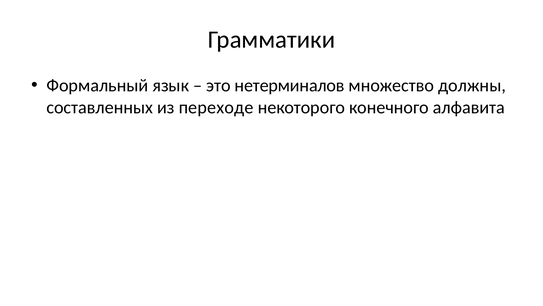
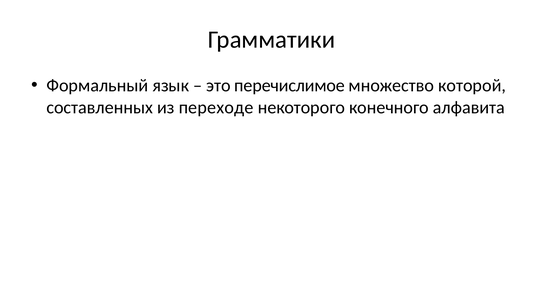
нетерминалов: нетерминалов -> перечислимое (290, 85)
должны: должны -> которой (472, 85)
